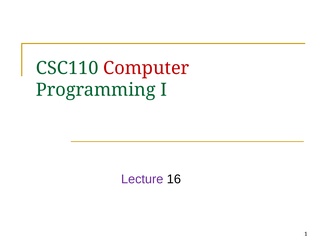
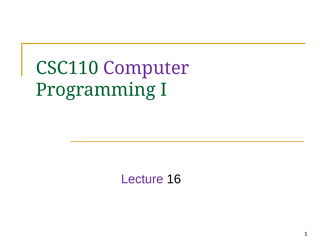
Computer colour: red -> purple (146, 68)
